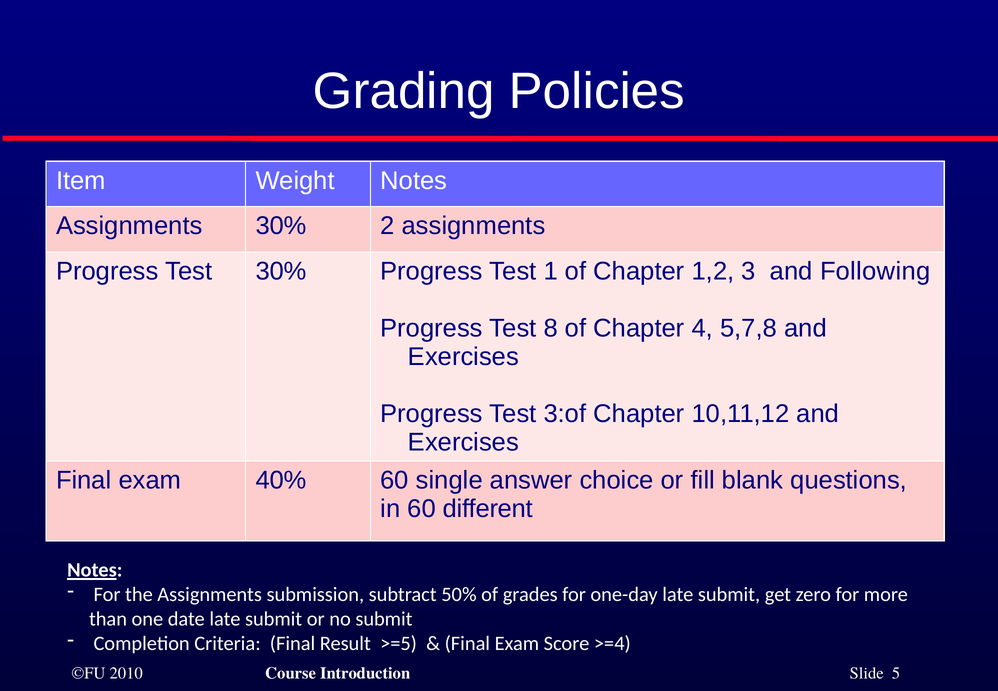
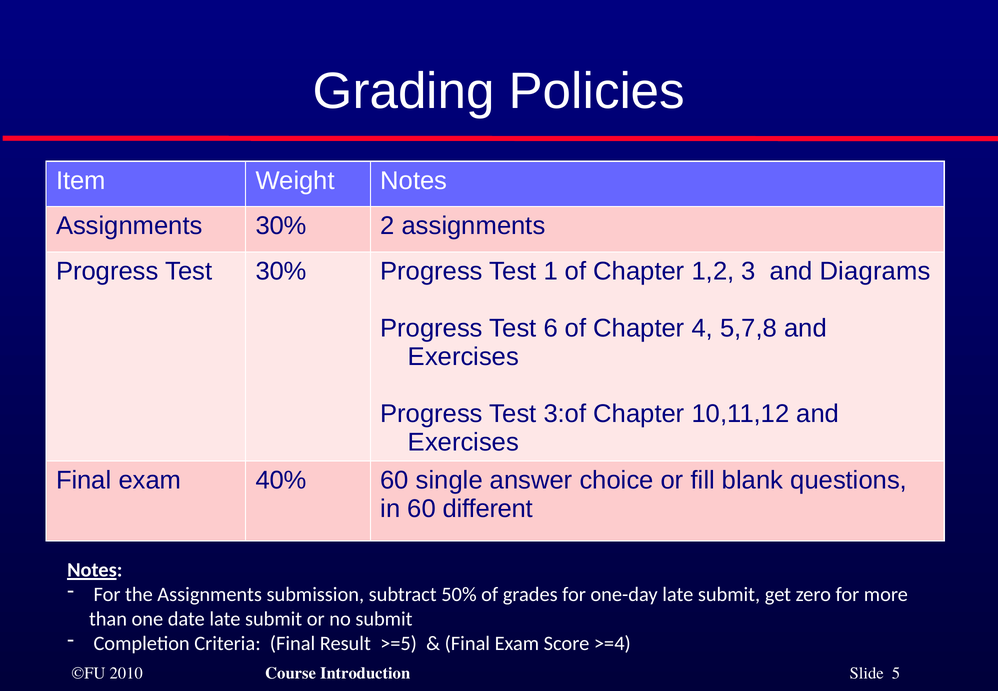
Following: Following -> Diagrams (875, 271)
8: 8 -> 6 (551, 328)
